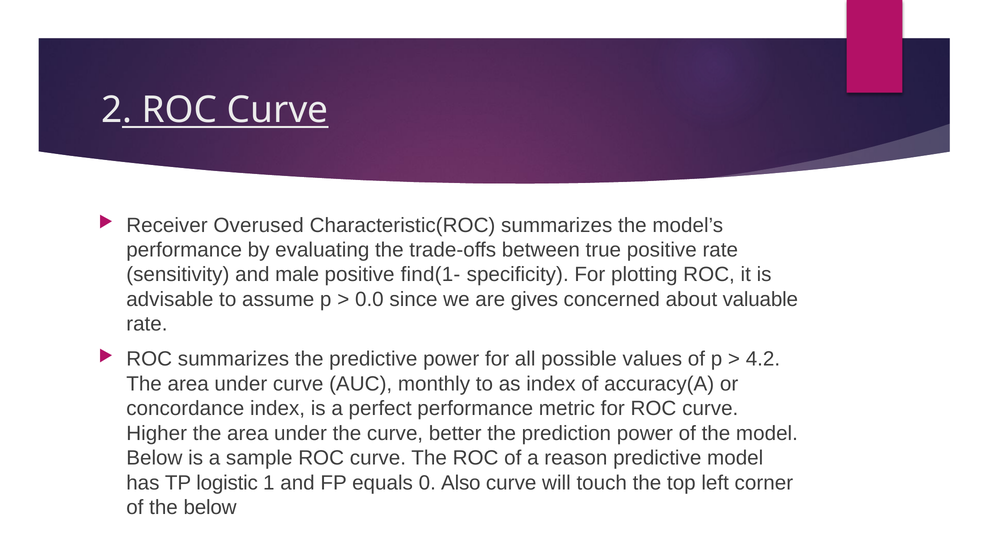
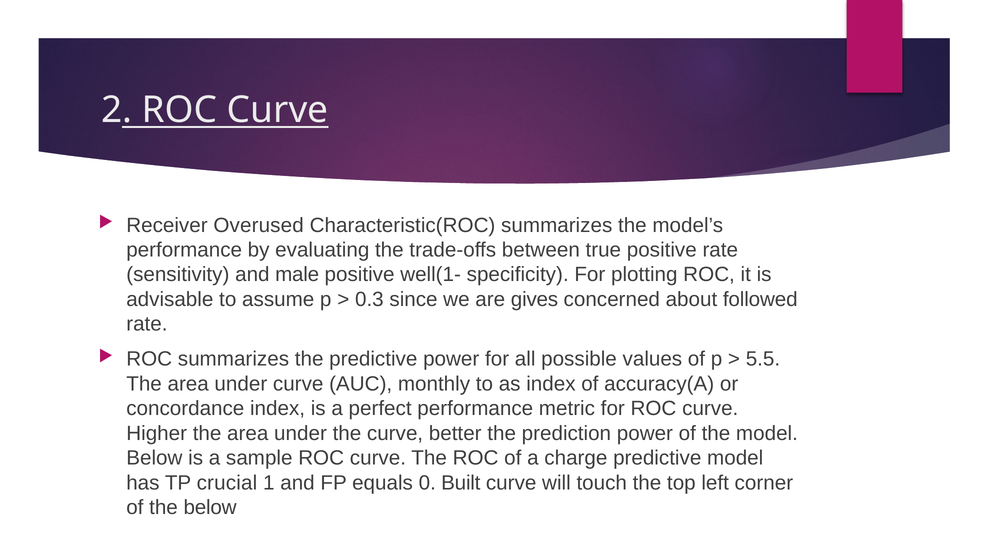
find(1-: find(1- -> well(1- (431, 275)
0.0: 0.0 -> 0.3 (369, 300)
valuable: valuable -> followed (760, 300)
4.2: 4.2 -> 5.5 (763, 359)
reason: reason -> charge (576, 458)
logistic: logistic -> crucial (227, 483)
Also: Also -> Built (461, 483)
